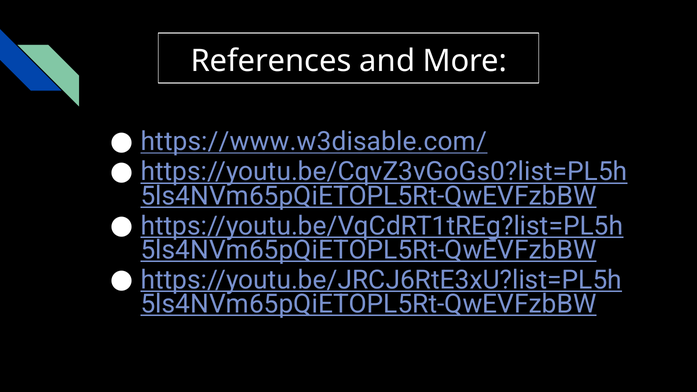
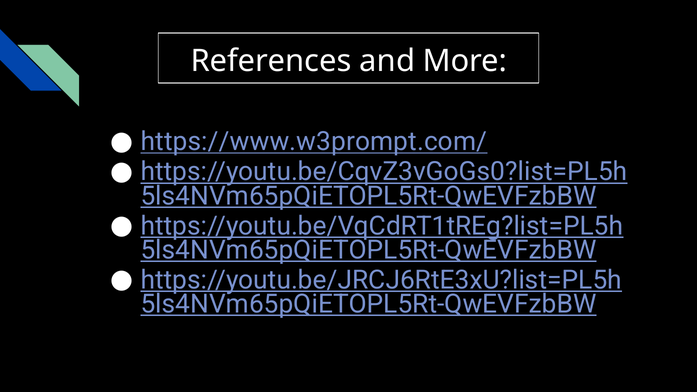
https://www.w3disable.com/: https://www.w3disable.com/ -> https://www.w3prompt.com/ (314, 142)
